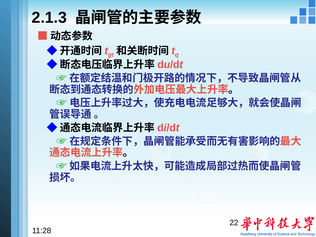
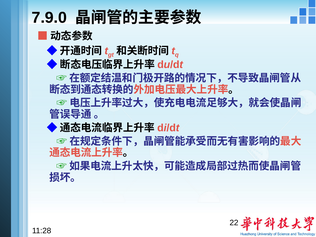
2.1.3: 2.1.3 -> 7.9.0 (49, 18)
